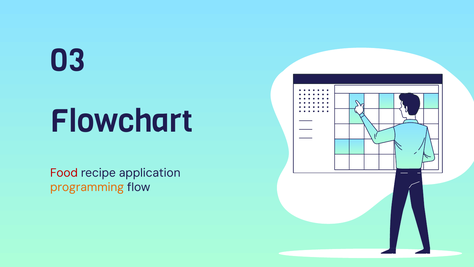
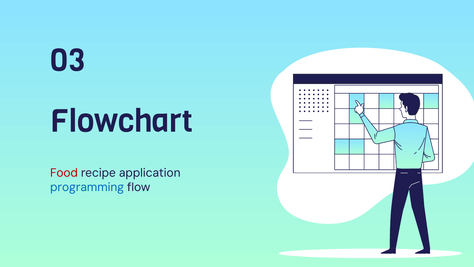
programming colour: orange -> blue (87, 187)
